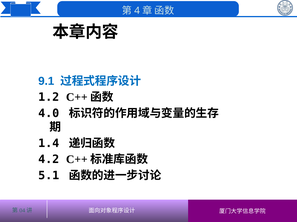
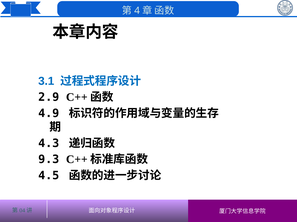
9.1: 9.1 -> 3.1 (46, 81)
1.2: 1.2 -> 2.9 (49, 97)
4.0: 4.0 -> 4.9 (49, 114)
1.4: 1.4 -> 4.3 (49, 144)
4.2: 4.2 -> 9.3 (49, 160)
5.1: 5.1 -> 4.5 (49, 176)
